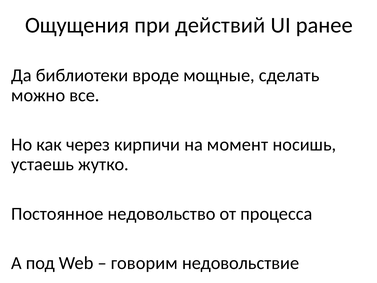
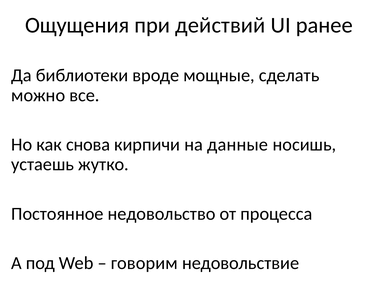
через: через -> снова (88, 144)
момент: момент -> данные (238, 144)
